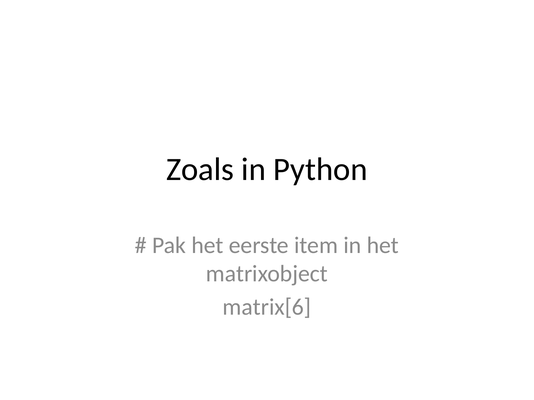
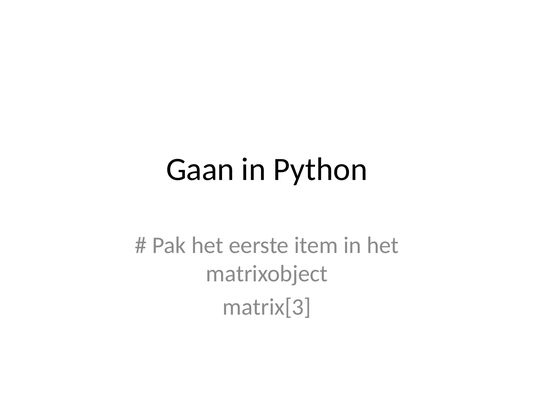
Zoals: Zoals -> Gaan (200, 170)
matrix[6: matrix[6 -> matrix[3 (267, 307)
